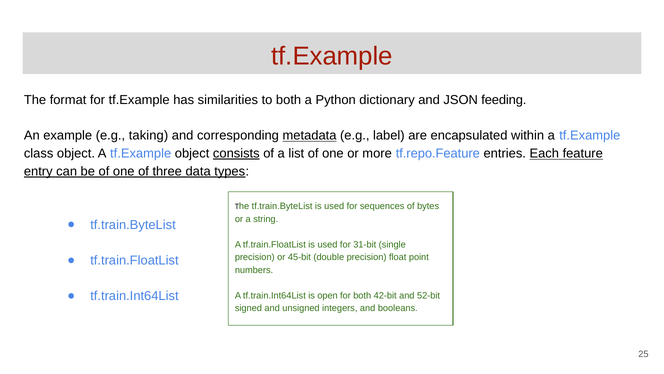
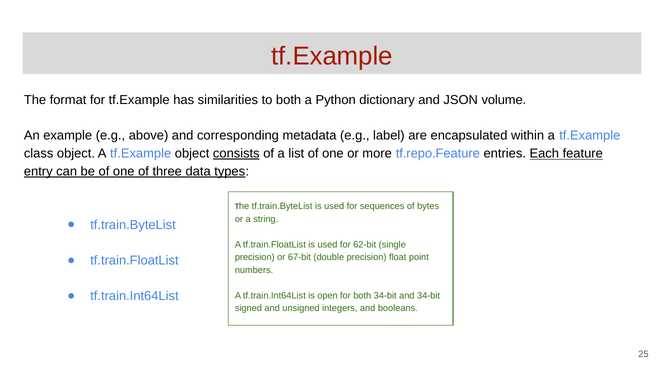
feeding: feeding -> volume (504, 100)
taking: taking -> above (149, 135)
metadata underline: present -> none (310, 135)
31-bit: 31-bit -> 62-bit (365, 244)
45-bit: 45-bit -> 67-bit (299, 257)
both 42-bit: 42-bit -> 34-bit (385, 295)
and 52-bit: 52-bit -> 34-bit (429, 295)
